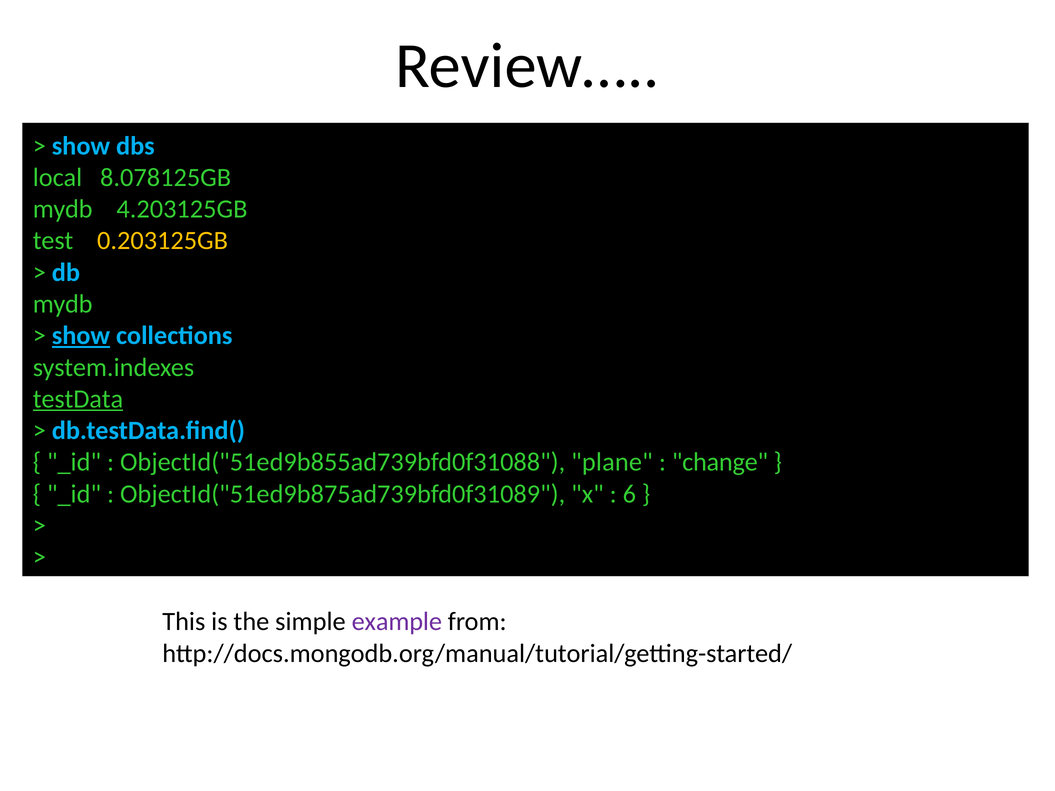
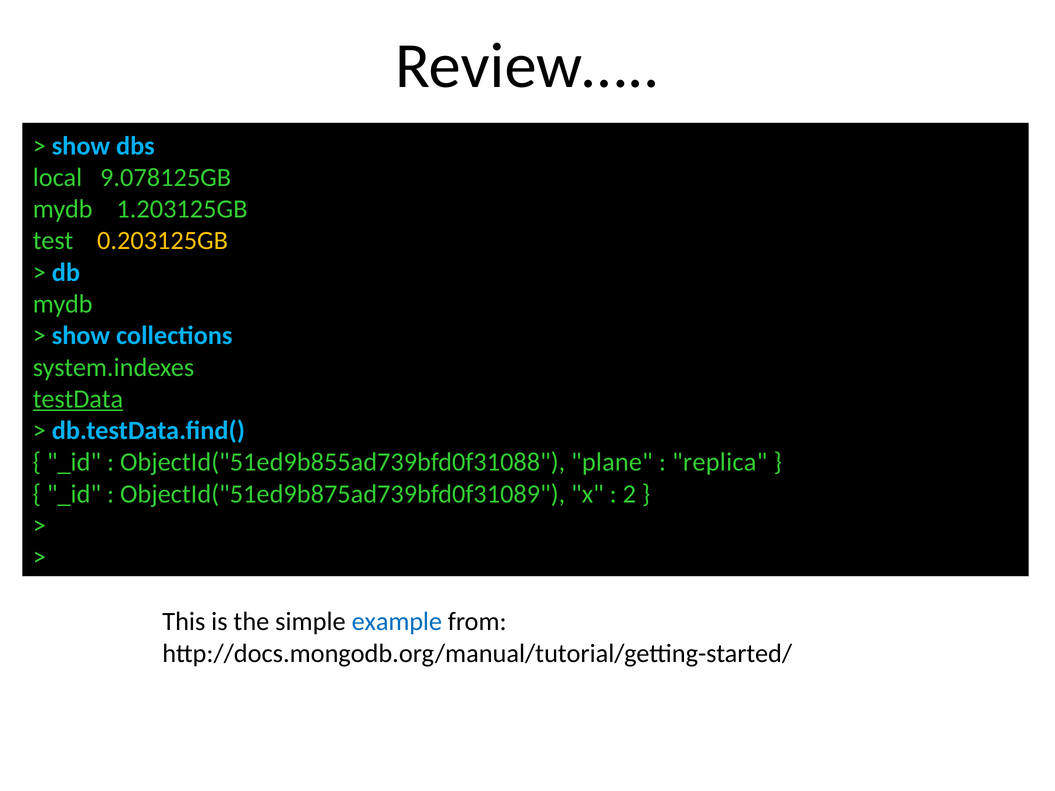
8.078125GB: 8.078125GB -> 9.078125GB (166, 178)
4.203125GB: 4.203125GB -> 1.203125GB (182, 209)
show underline: present -> none (81, 336)
change: change -> replica (720, 462)
6: 6 -> 2 (629, 494)
example colour: purple -> blue (397, 622)
